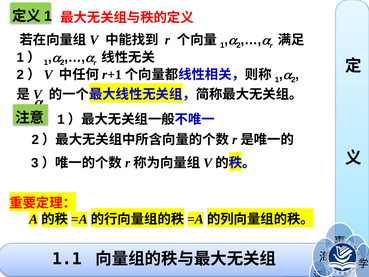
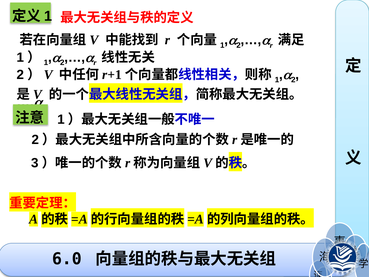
1.1: 1.1 -> 6.0 (67, 259)
